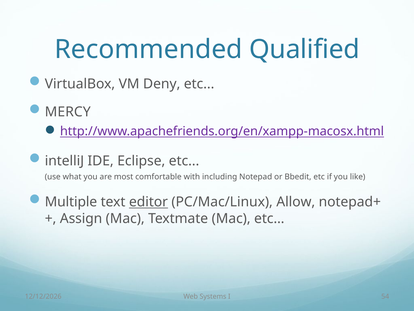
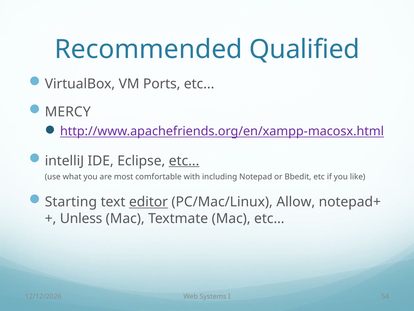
Deny: Deny -> Ports (162, 84)
etc underline: none -> present (184, 161)
Multiple: Multiple -> Starting (71, 202)
Assign: Assign -> Unless (81, 218)
